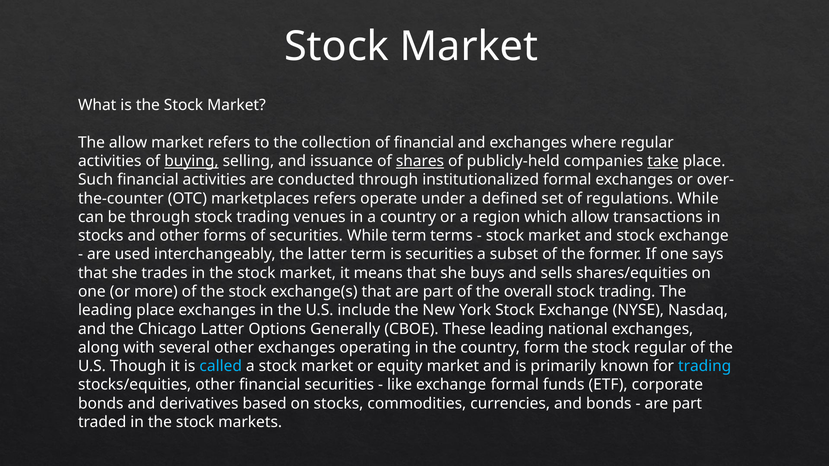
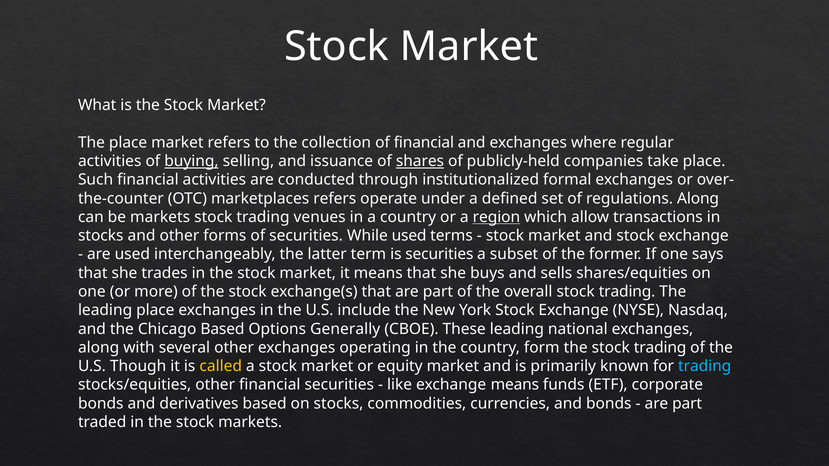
The allow: allow -> place (128, 143)
take underline: present -> none (663, 161)
regulations While: While -> Along (698, 199)
be through: through -> markets (160, 217)
region underline: none -> present (496, 217)
While term: term -> used (409, 236)
Chicago Latter: Latter -> Based (222, 329)
the stock regular: regular -> trading (660, 348)
called colour: light blue -> yellow (221, 366)
exchange formal: formal -> means (515, 385)
